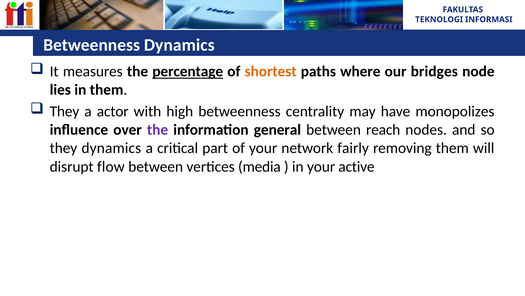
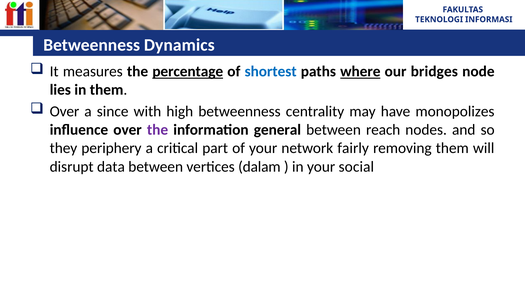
shortest colour: orange -> blue (271, 71)
where underline: none -> present (360, 71)
They: They -> Over (64, 111)
actor: actor -> since (113, 111)
they dynamics: dynamics -> periphery (111, 148)
flow: flow -> data (111, 166)
media: media -> dalam (259, 166)
active: active -> social (356, 166)
